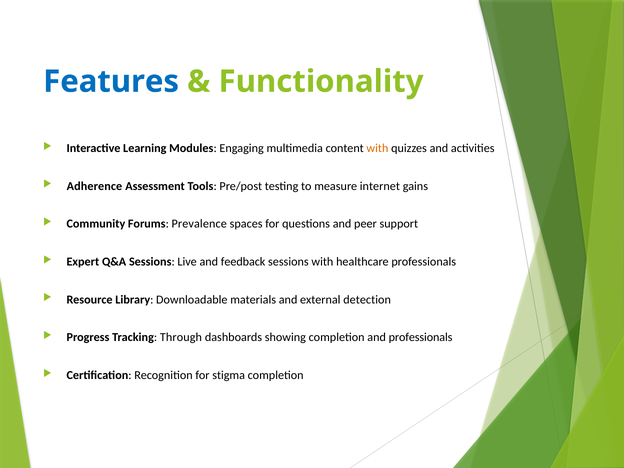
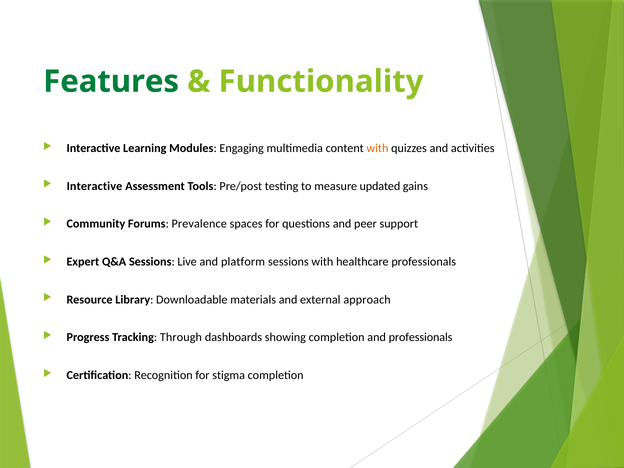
Features colour: blue -> green (111, 82)
Adherence: Adherence -> Interactive (94, 186)
internet: internet -> updated (380, 186)
feedback: feedback -> platform (243, 262)
detection: detection -> approach (367, 300)
